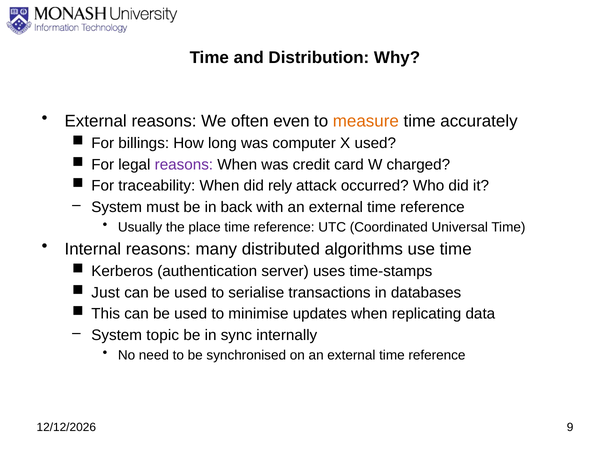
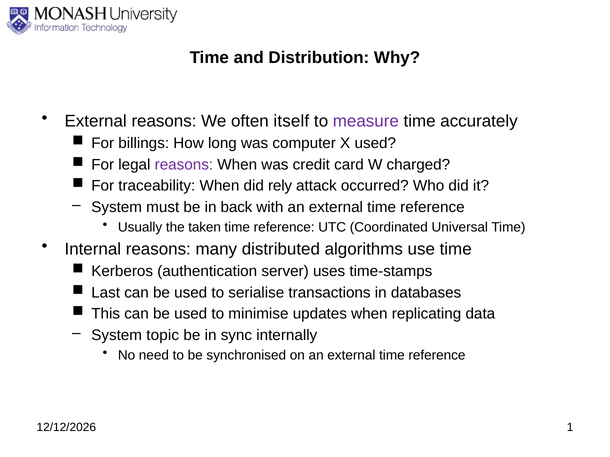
even: even -> itself (291, 121)
measure colour: orange -> purple (366, 121)
place: place -> taken (205, 227)
Just: Just -> Last (106, 293)
9: 9 -> 1 (570, 428)
